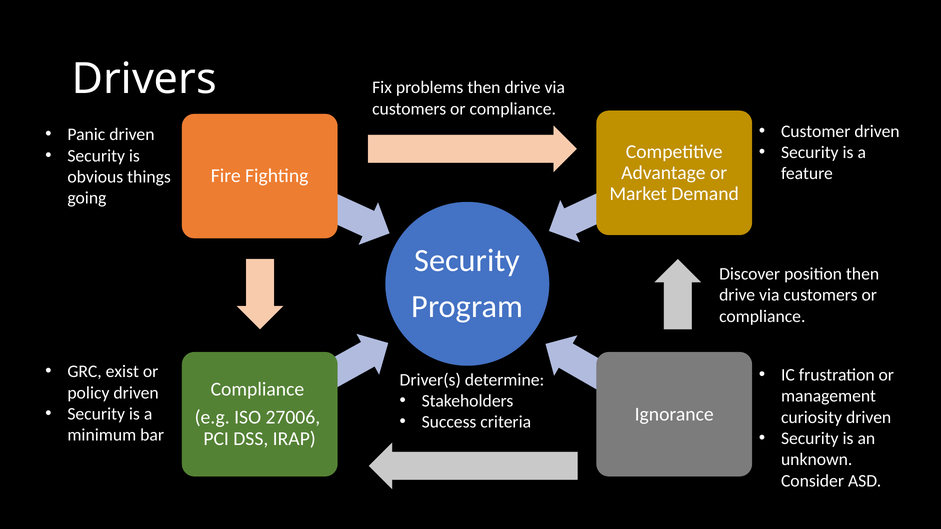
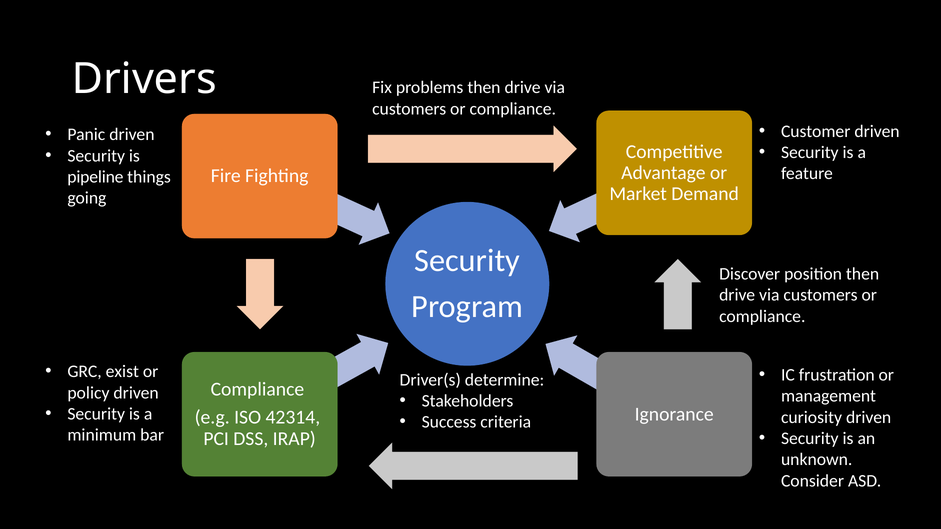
obvious: obvious -> pipeline (95, 177)
27006: 27006 -> 42314 (293, 418)
